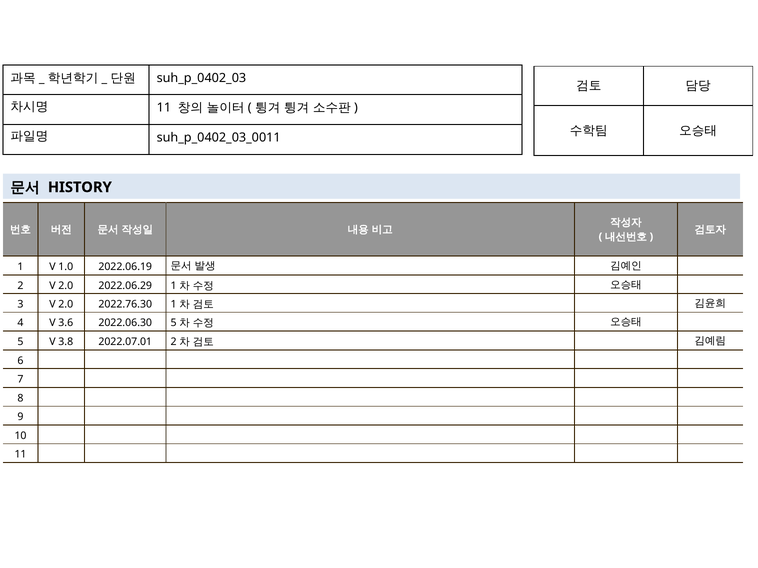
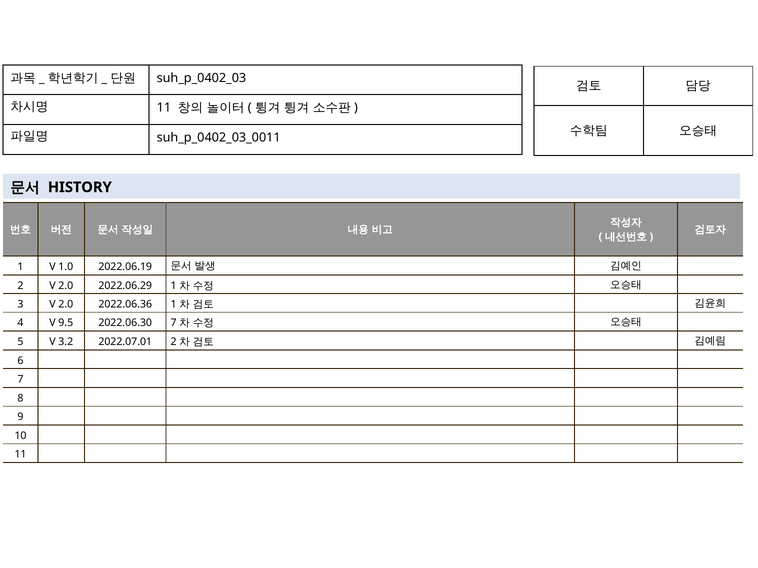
2022.76.30: 2022.76.30 -> 2022.06.36 (125, 305)
3.6: 3.6 -> 9.5 (66, 323)
2022.06.30 5: 5 -> 7 (174, 323)
3.8: 3.8 -> 3.2 (66, 342)
